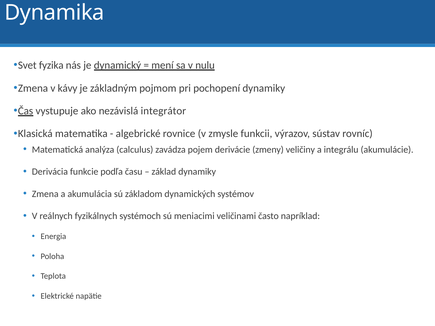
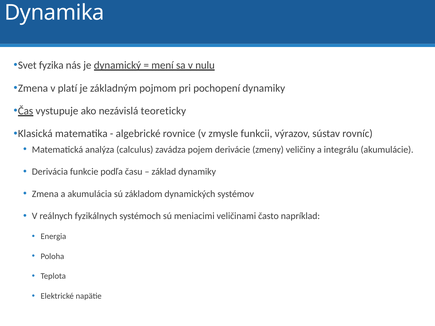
kávy: kávy -> platí (68, 88)
integrátor: integrátor -> teoreticky (163, 111)
